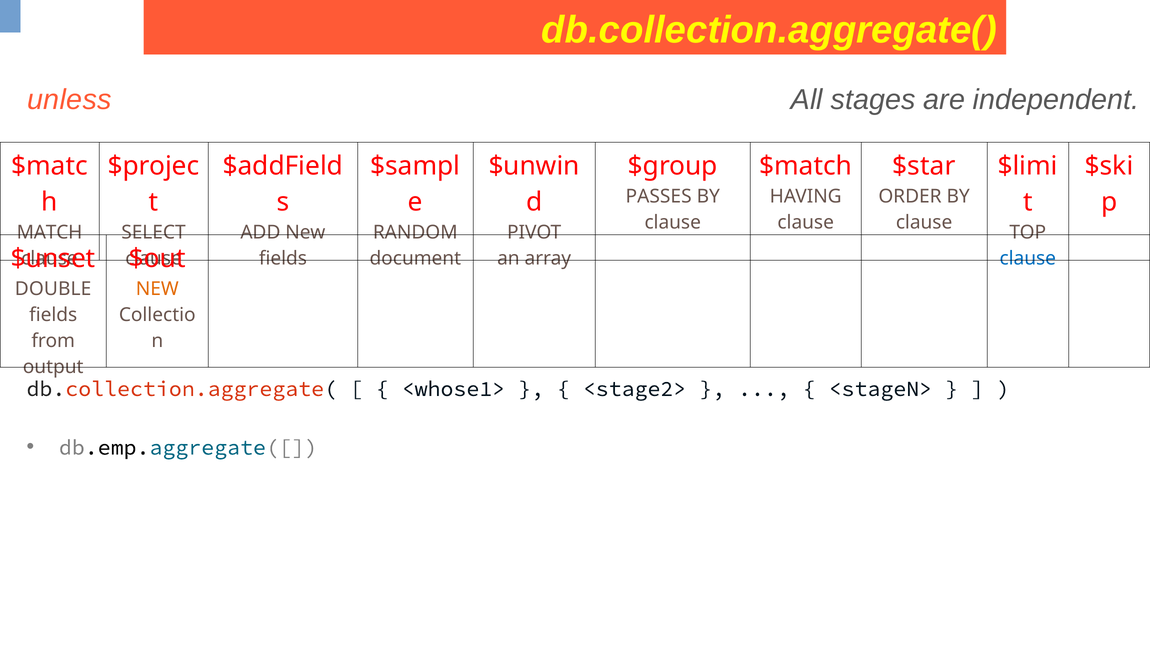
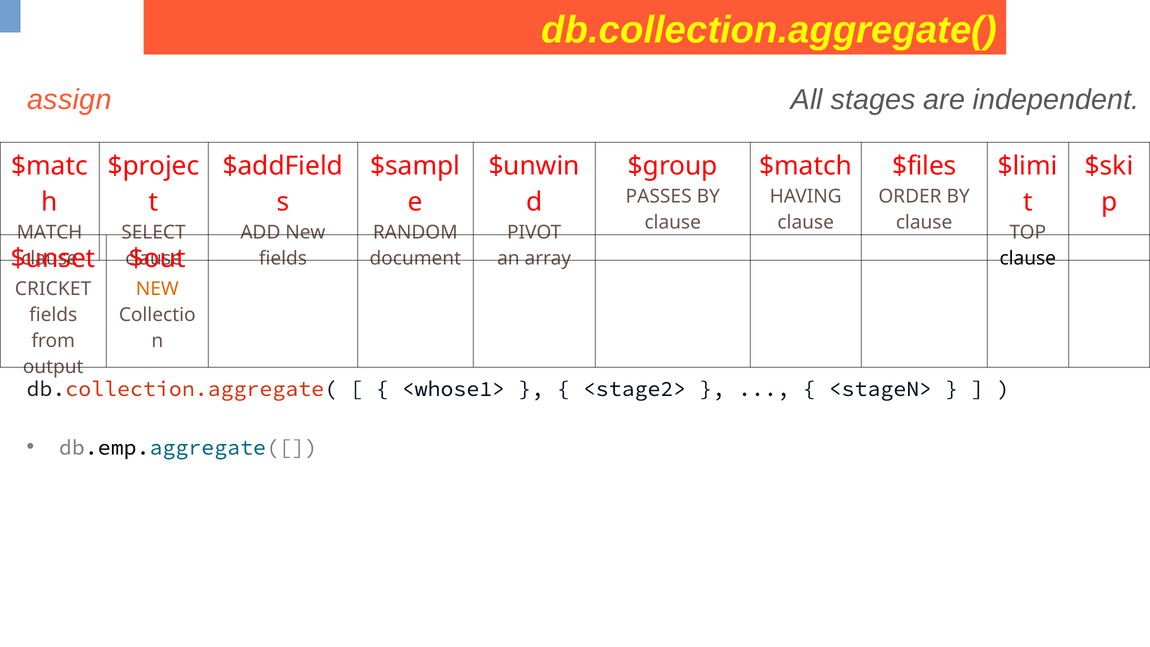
unless: unless -> assign (69, 100)
$star: $star -> $files (924, 166)
clause colour: blue -> black (1028, 258)
DOUBLE: DOUBLE -> CRICKET (53, 289)
